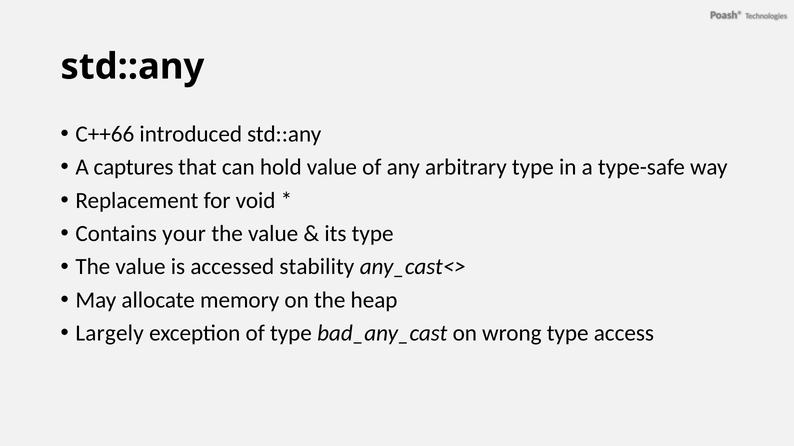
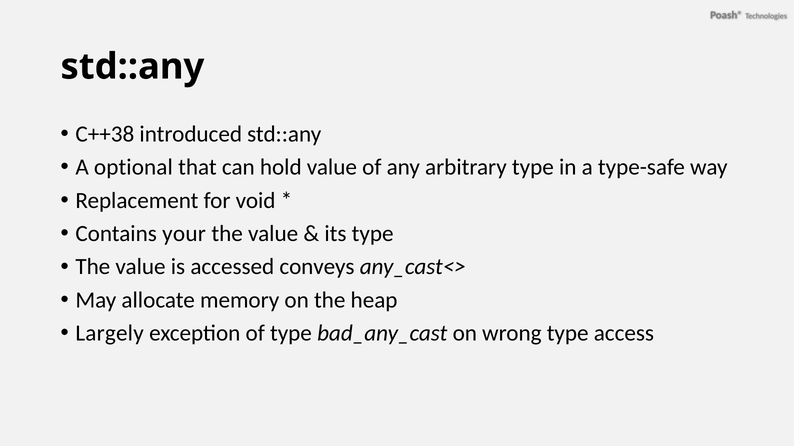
C++66: C++66 -> C++38 (105, 134)
captures: captures -> optional (133, 167)
stability: stability -> conveys (317, 267)
